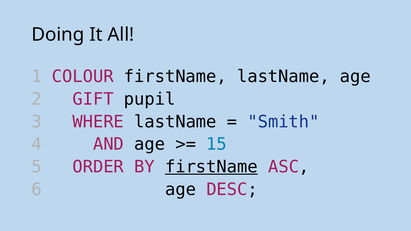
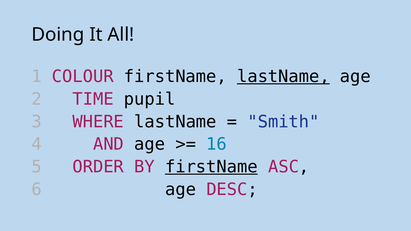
lastName underline: none -> present (283, 77)
GIFT: GIFT -> TIME (93, 99)
15: 15 -> 16 (217, 144)
